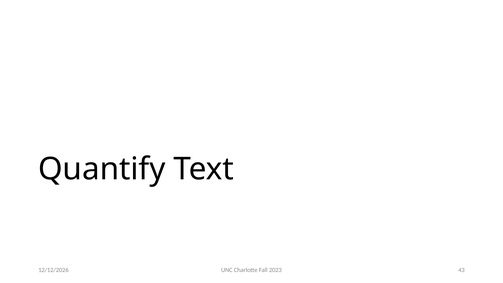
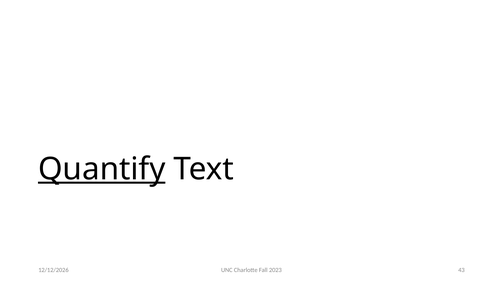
Quantify underline: none -> present (102, 169)
